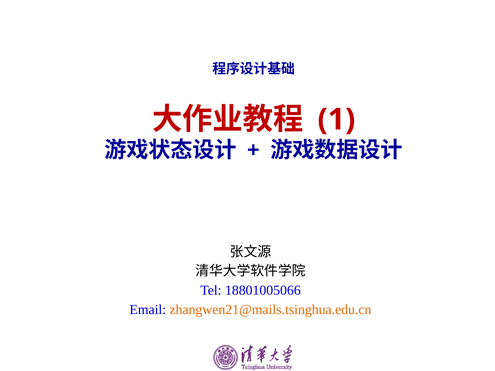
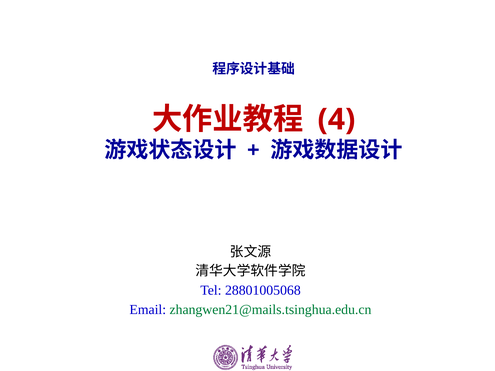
1: 1 -> 4 (336, 120)
18801005066: 18801005066 -> 28801005068 (263, 291)
zhangwen21@mails.tsinghua.edu.cn colour: orange -> green (270, 310)
